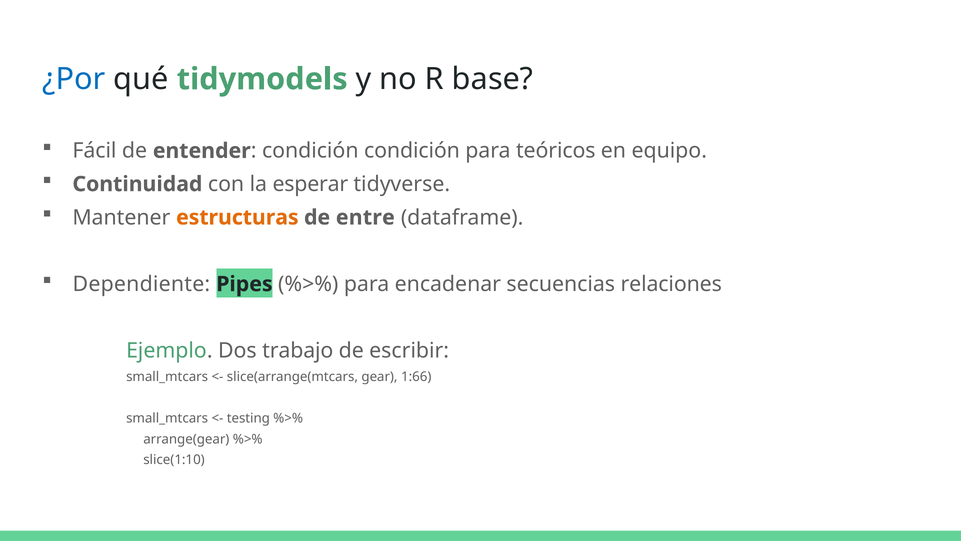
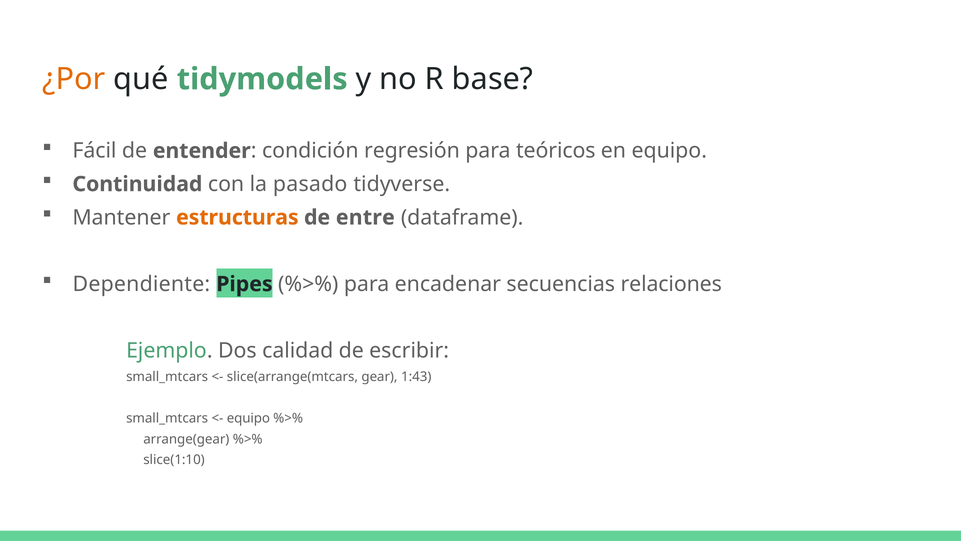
¿Por colour: blue -> orange (74, 79)
condición condición: condición -> regresión (412, 151)
esperar: esperar -> pasado (310, 184)
trabajo: trabajo -> calidad (298, 350)
1:66: 1:66 -> 1:43 (416, 376)
testing: testing -> equipo (248, 418)
